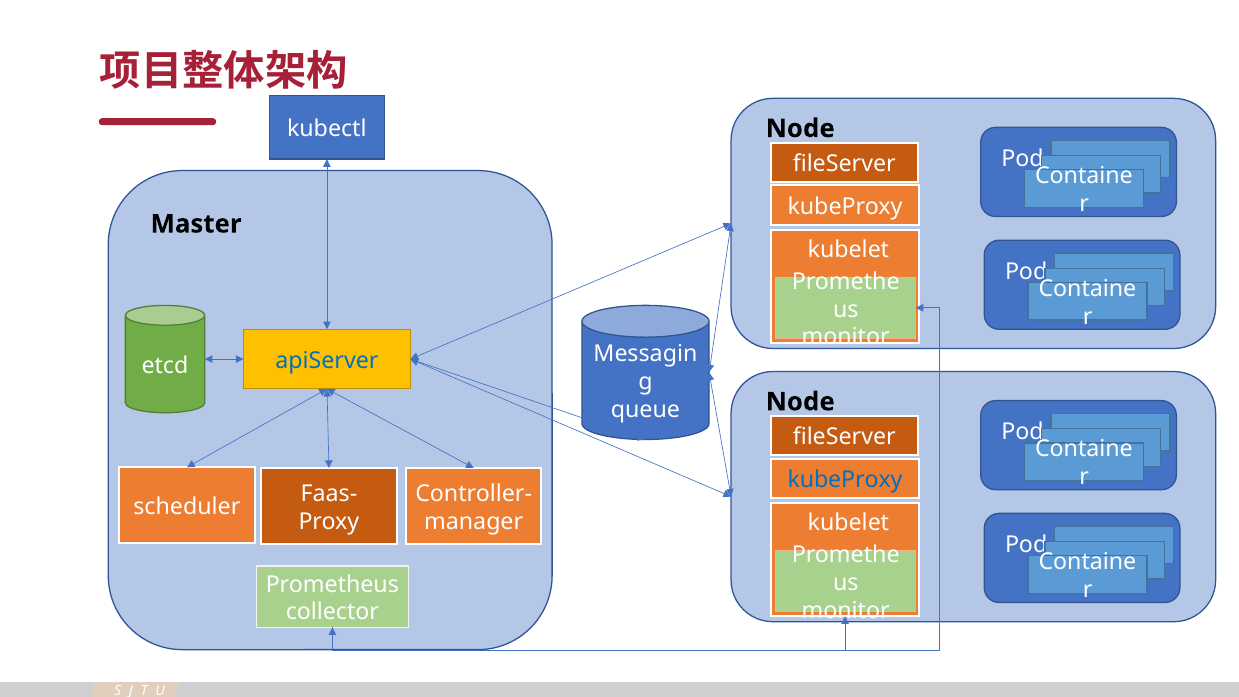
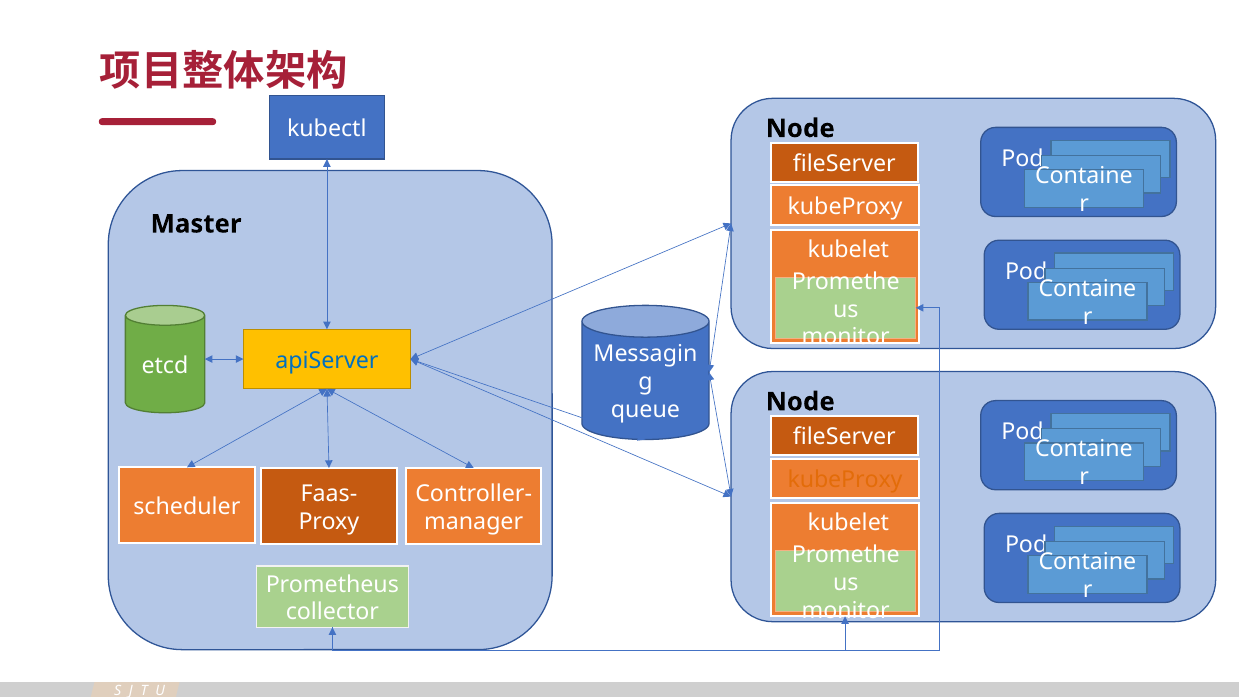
kubeProxy colour: blue -> orange (845, 480)
